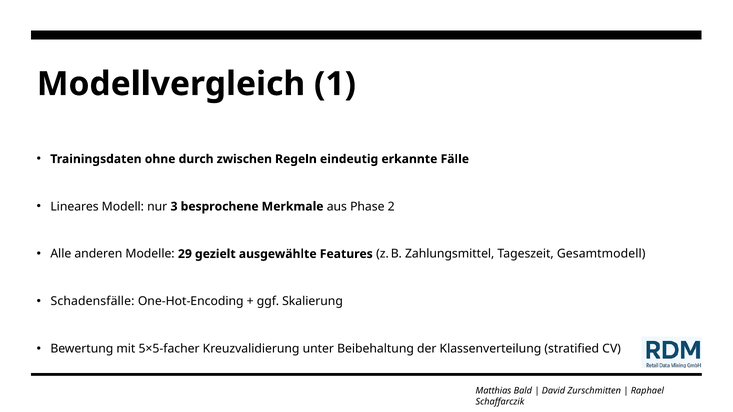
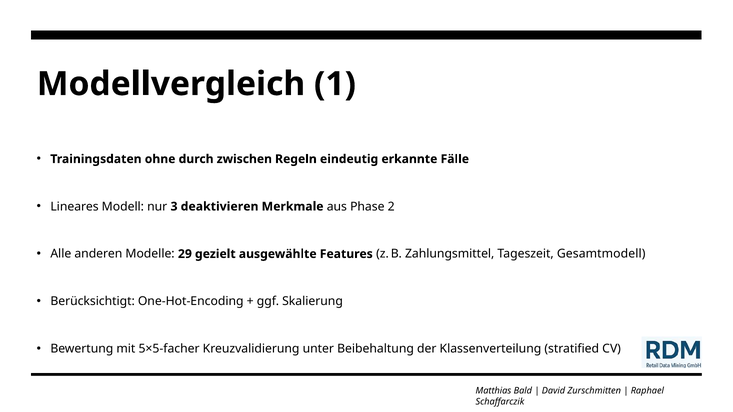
besprochene: besprochene -> deaktivieren (220, 207)
Schadensfälle: Schadensfälle -> Berücksichtigt (93, 302)
